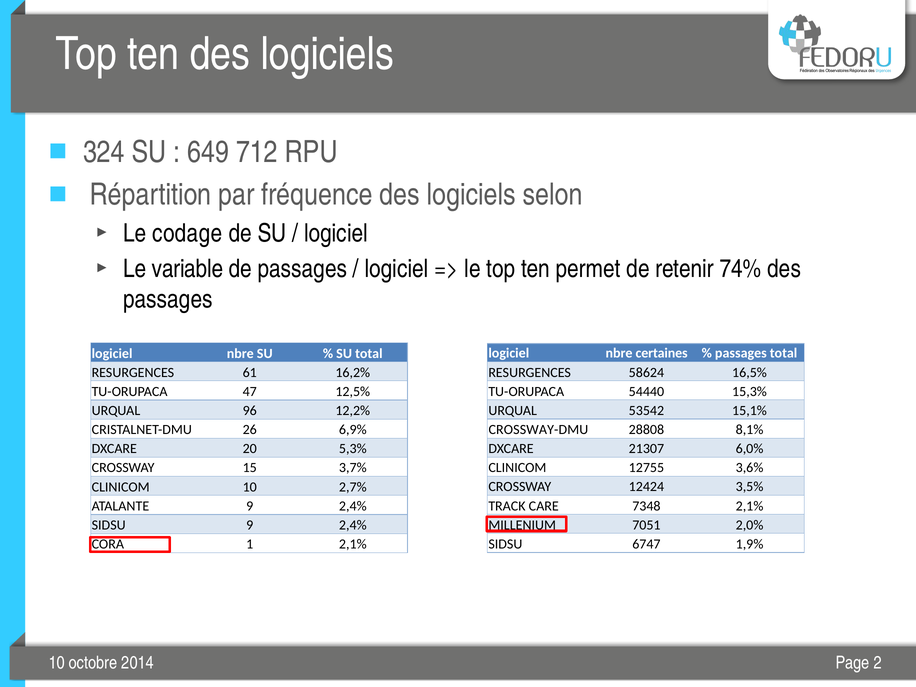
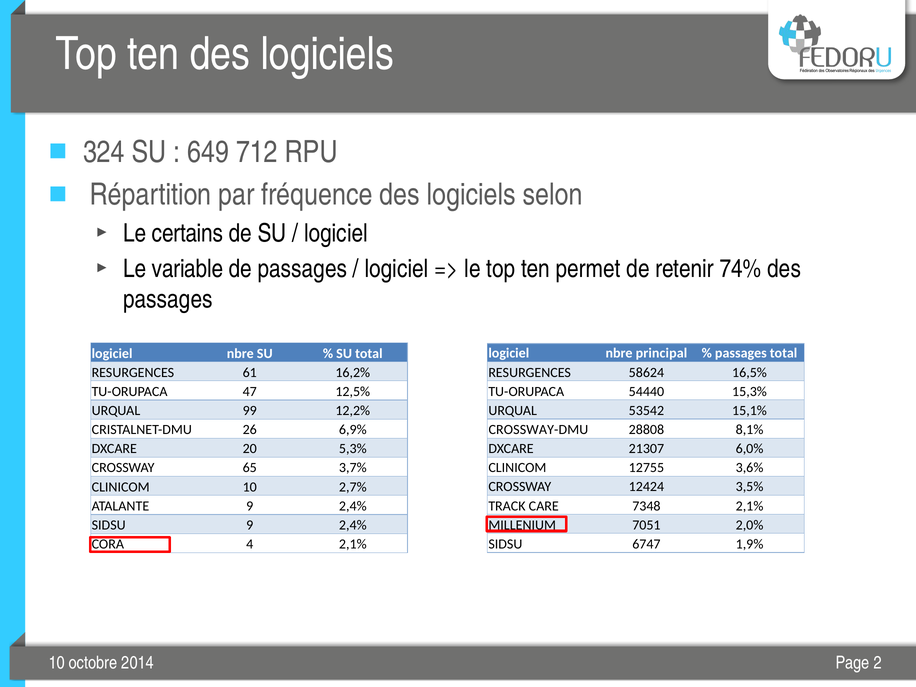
codage: codage -> certains (187, 233)
certaines: certaines -> principal (661, 353)
96: 96 -> 99 (250, 411)
15: 15 -> 65 (250, 468)
1: 1 -> 4 (250, 544)
